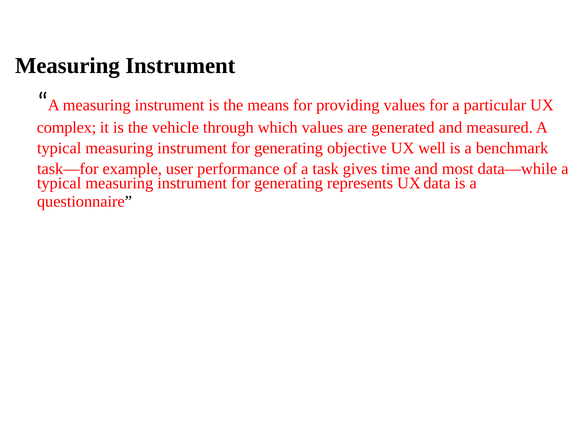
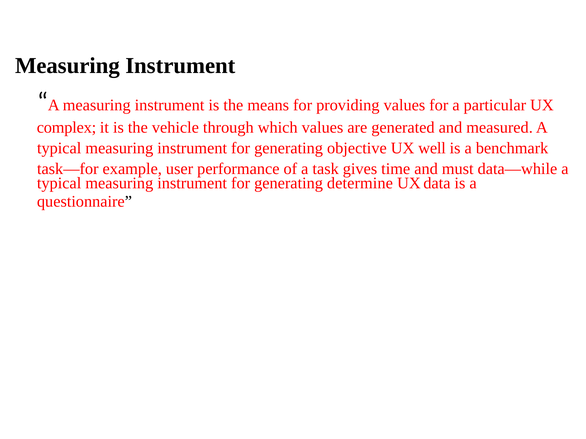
most: most -> must (458, 169)
represents: represents -> determine (360, 183)
